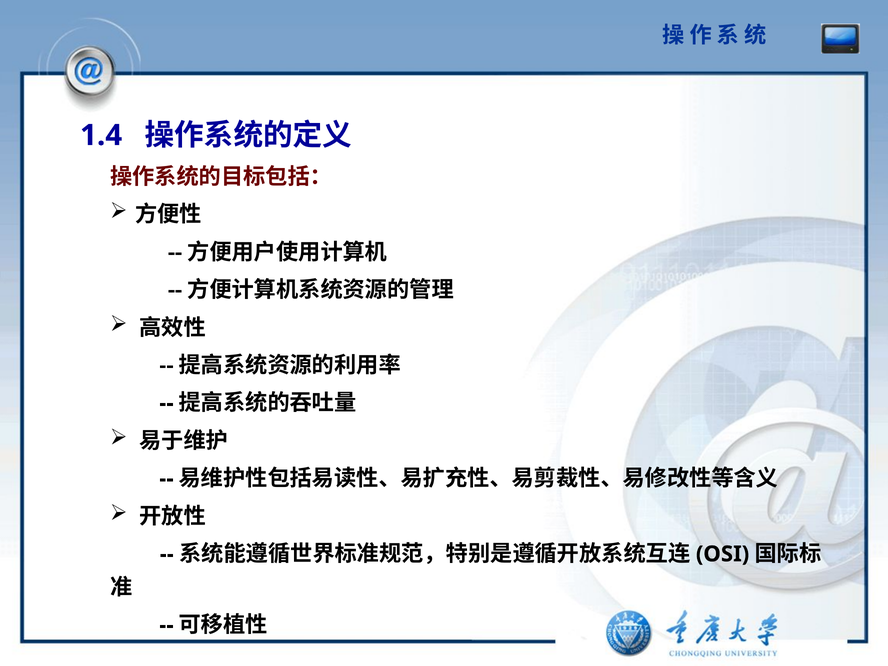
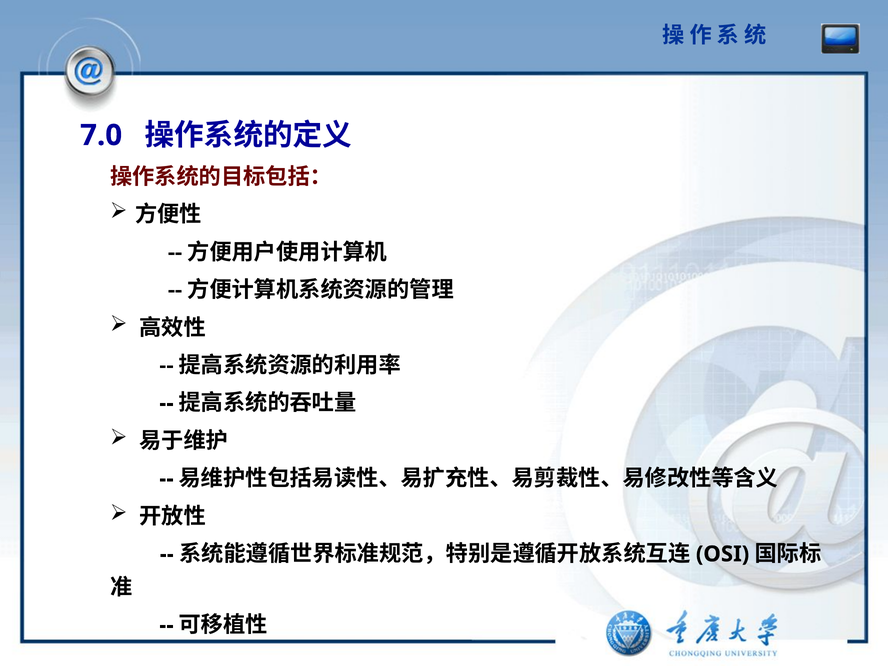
1.4: 1.4 -> 7.0 (101, 135)
